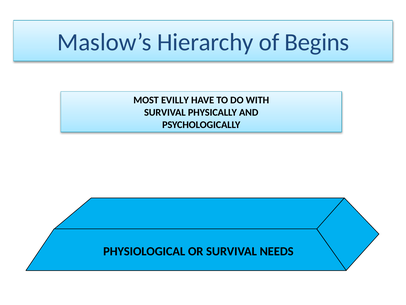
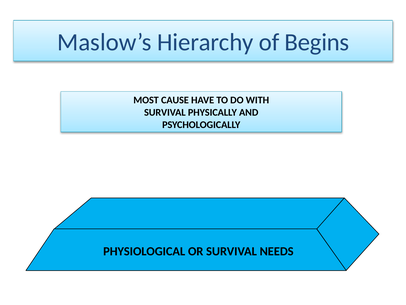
EVILLY: EVILLY -> CAUSE (175, 100)
